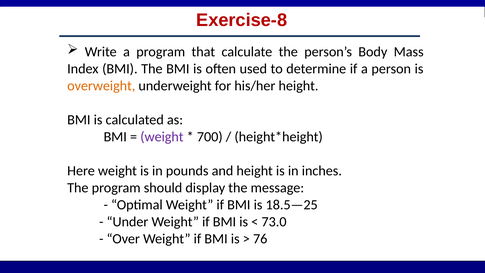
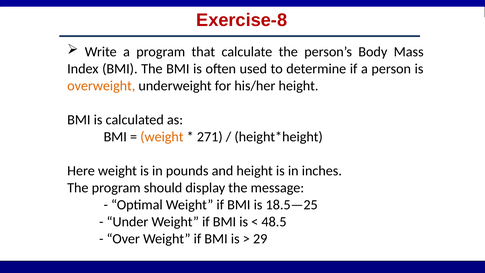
weight colour: purple -> orange (162, 137)
700: 700 -> 271 (210, 137)
73.0: 73.0 -> 48.5 (274, 222)
76: 76 -> 29 (260, 239)
